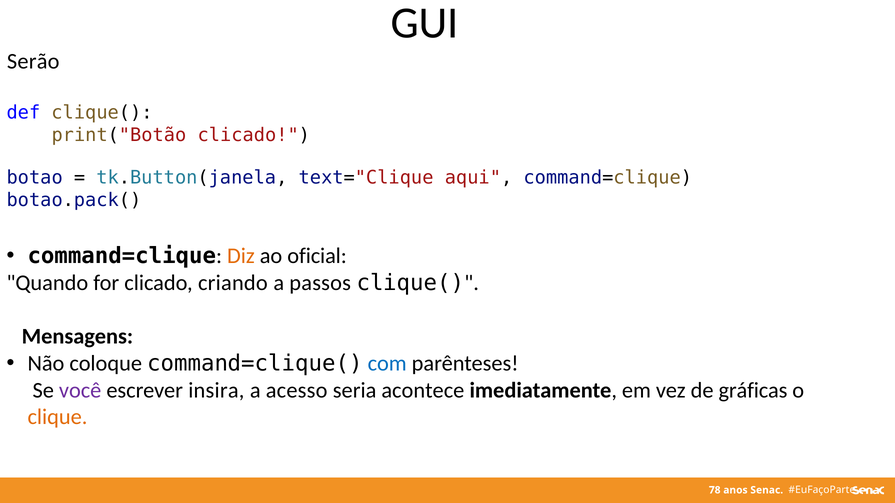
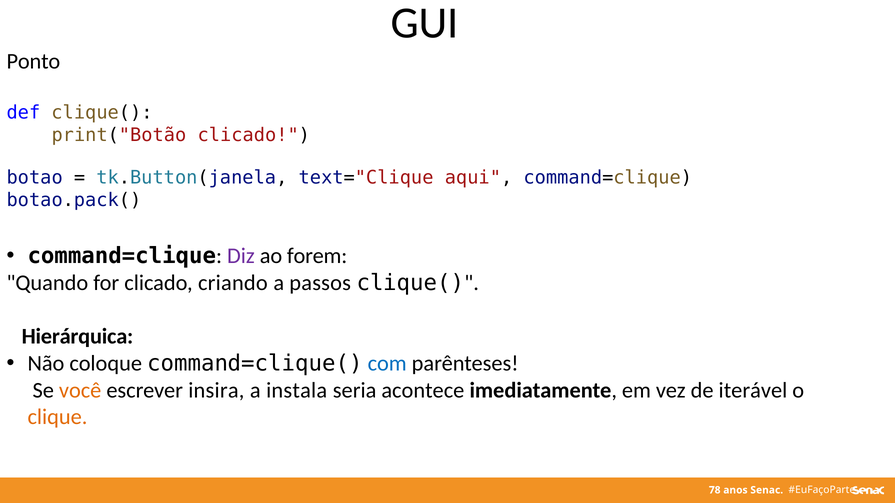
Serão: Serão -> Ponto (33, 62)
Diz colour: orange -> purple (241, 256)
oficial: oficial -> forem (317, 256)
Mensagens: Mensagens -> Hierárquica (77, 337)
você colour: purple -> orange (80, 391)
acesso: acesso -> instala (297, 391)
gráficas: gráficas -> iterável (753, 391)
